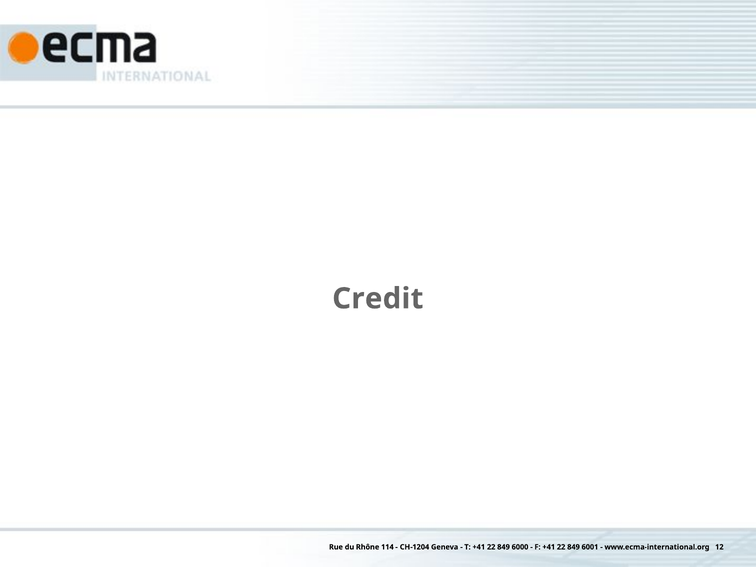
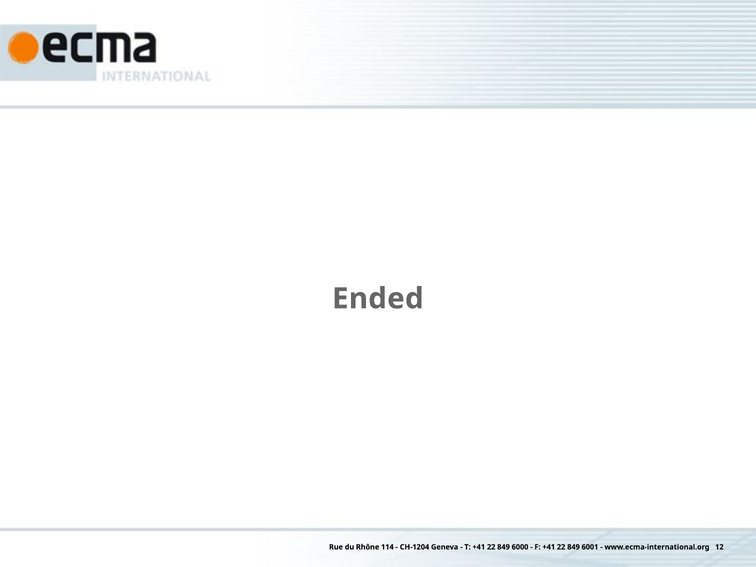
Credit: Credit -> Ended (378, 299)
